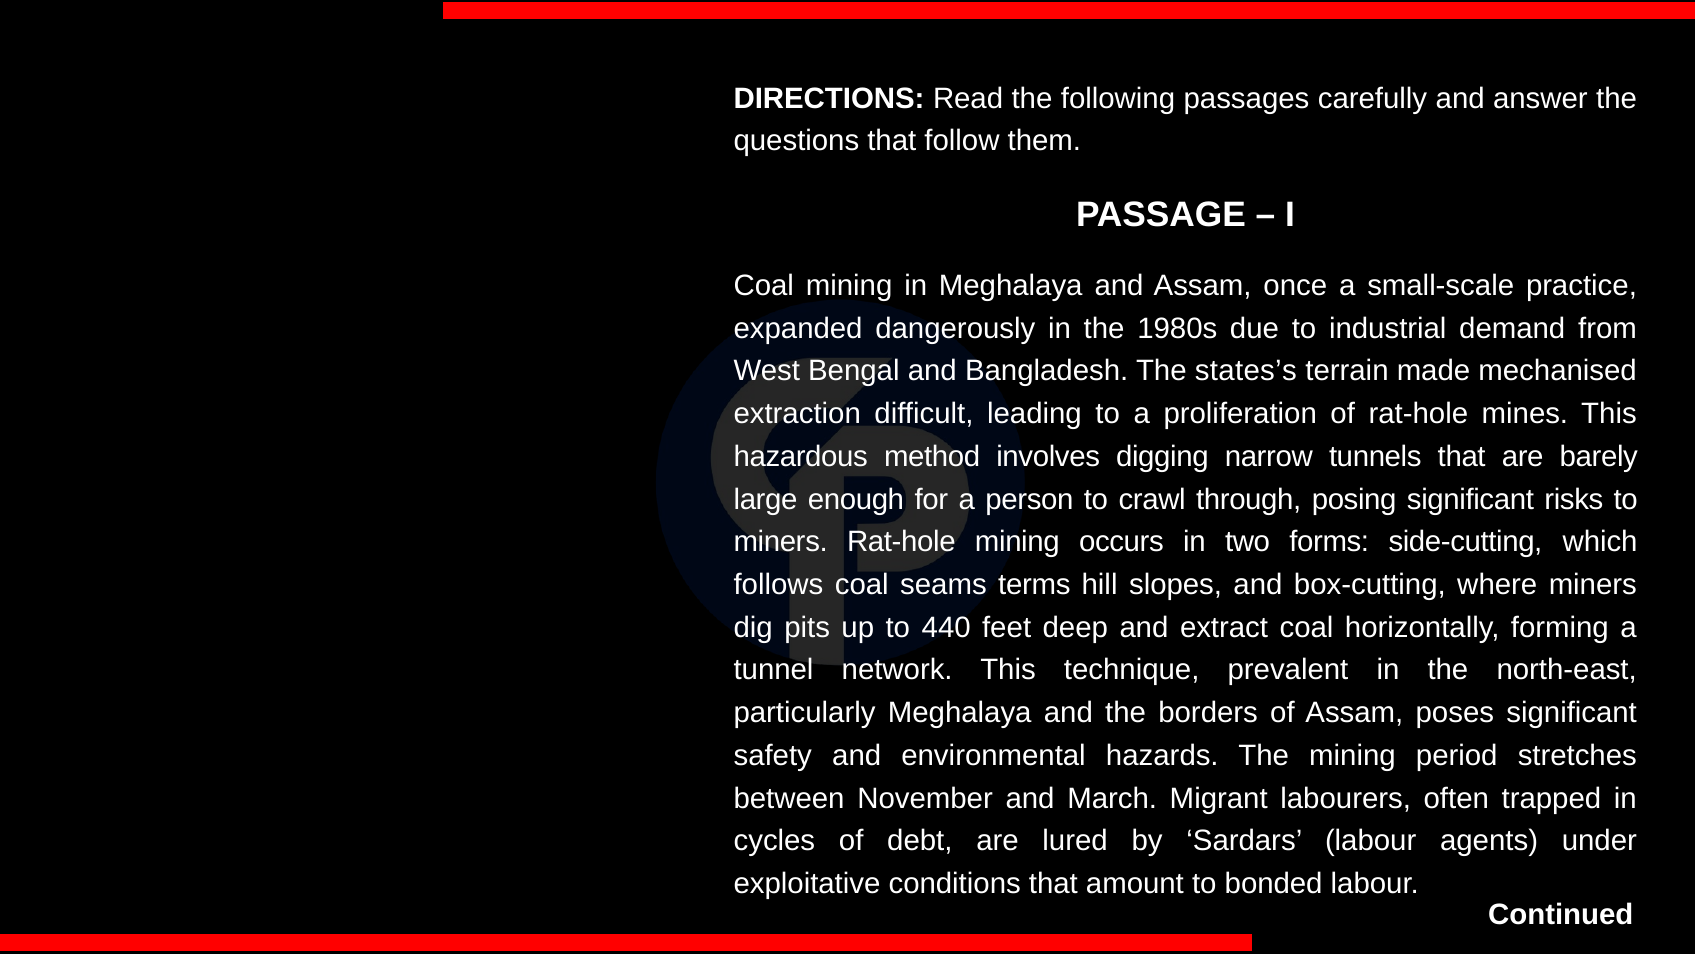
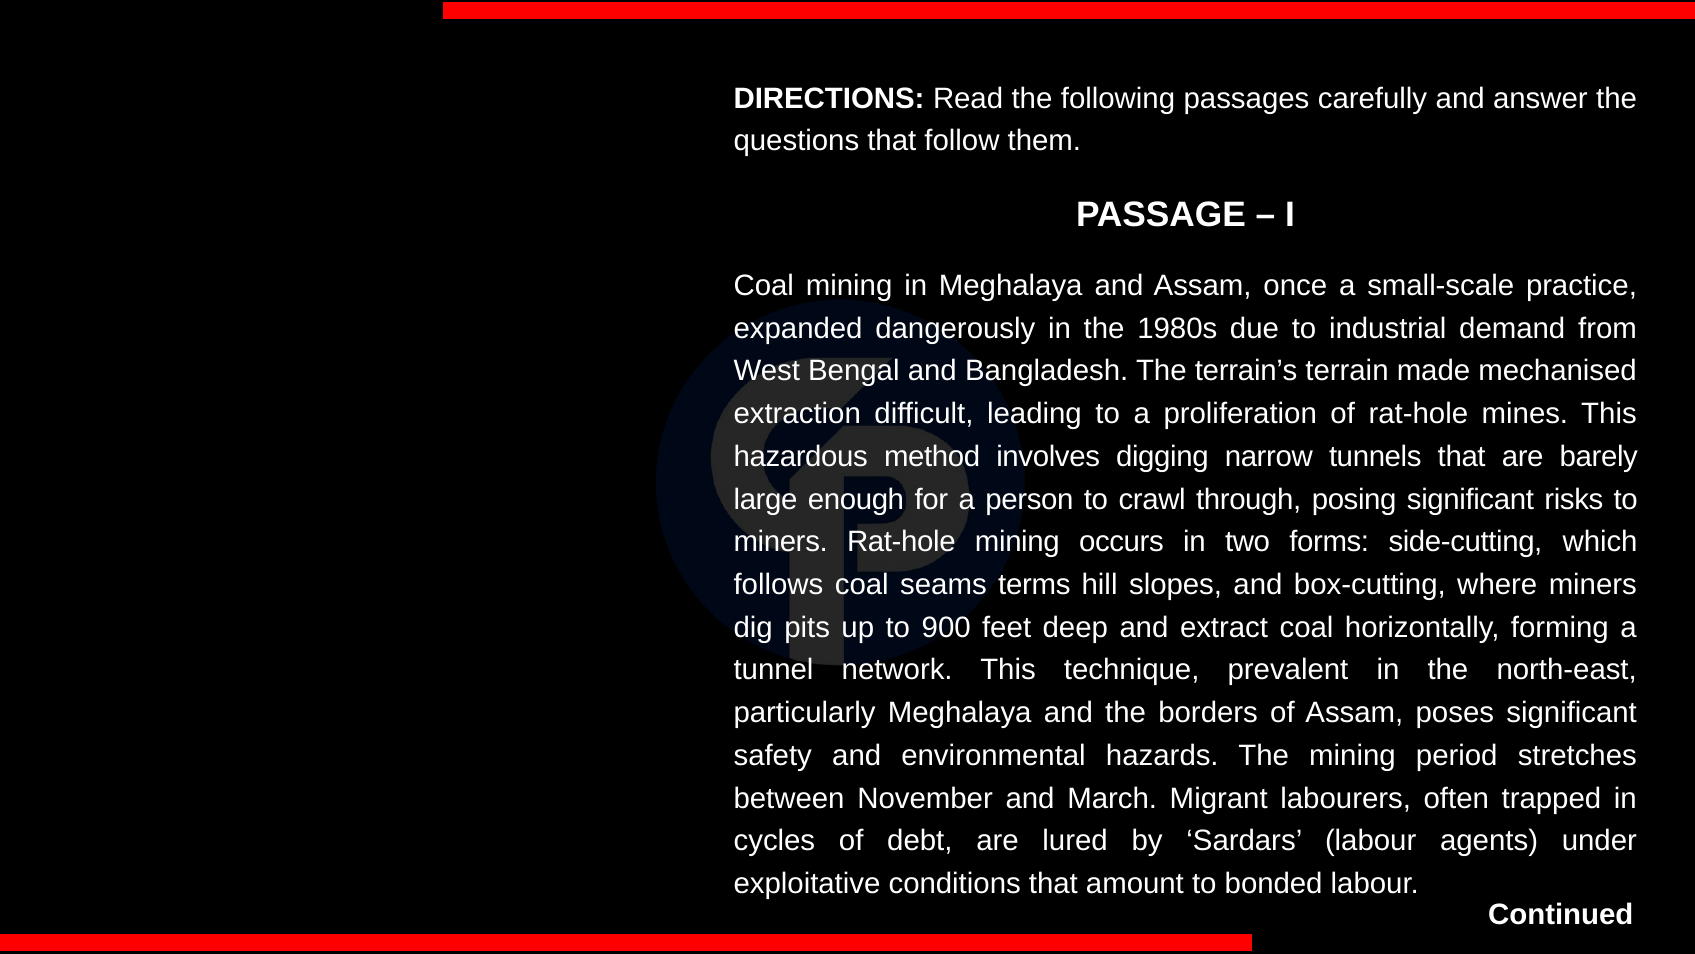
states’s: states’s -> terrain’s (1246, 371)
440: 440 -> 900 (946, 627)
